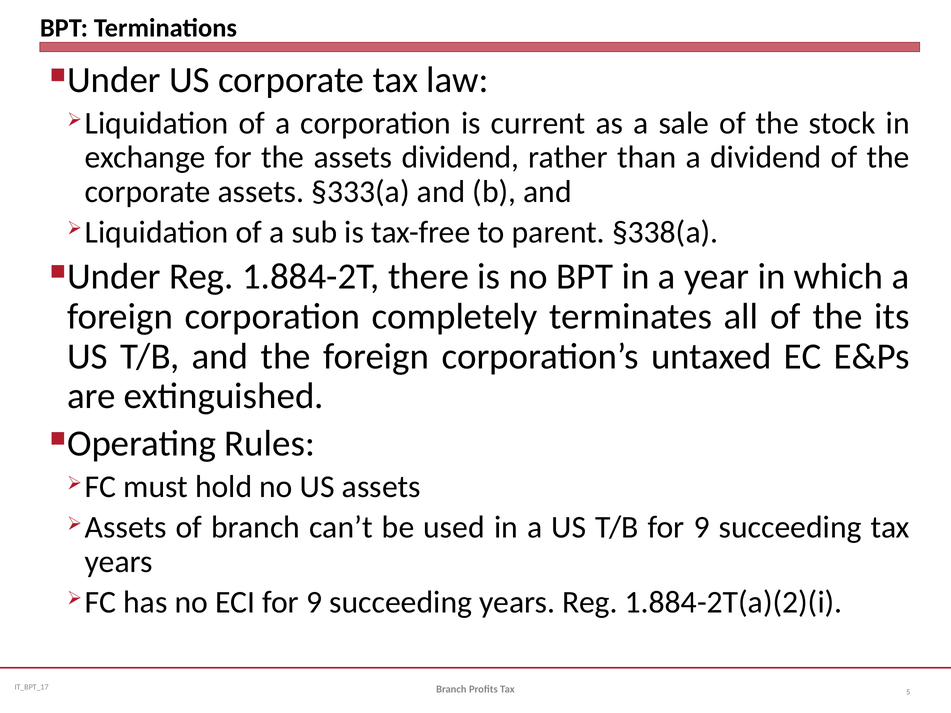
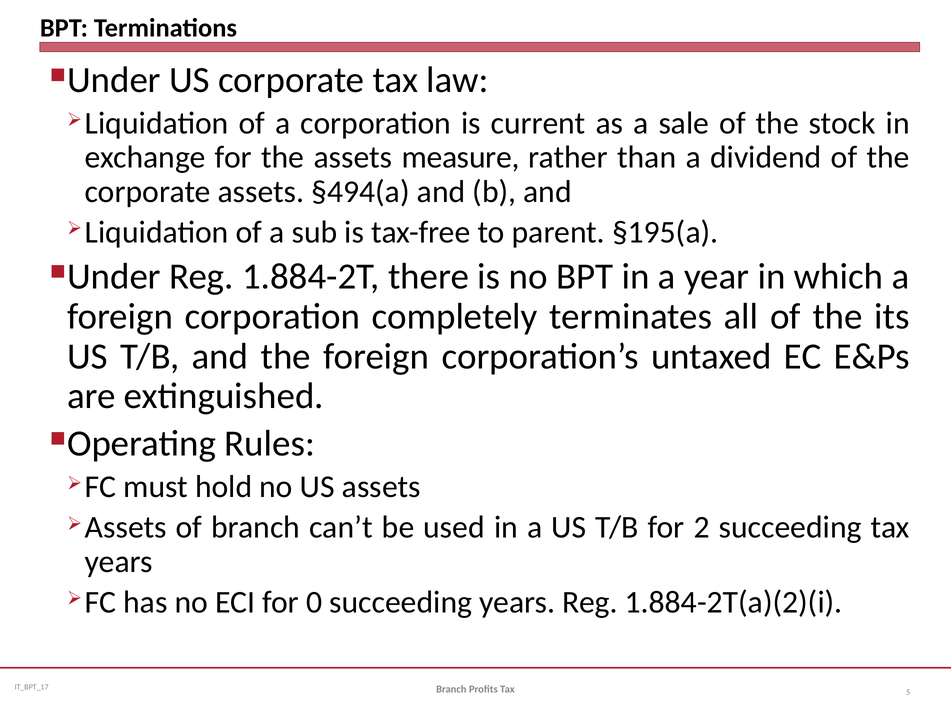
assets dividend: dividend -> measure (461, 158)
§333(a: §333(a -> §494(a (360, 192)
§338(a: §338(a -> §195(a (665, 232)
T/B for 9: 9 -> 2 (702, 528)
ECI for 9: 9 -> 0 (314, 602)
